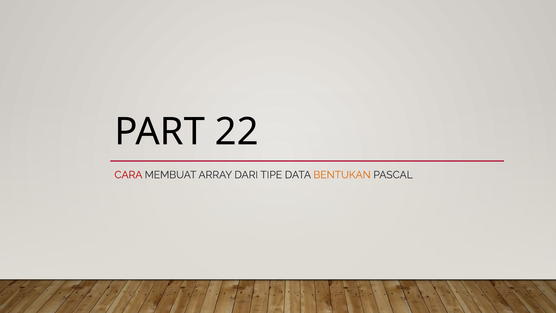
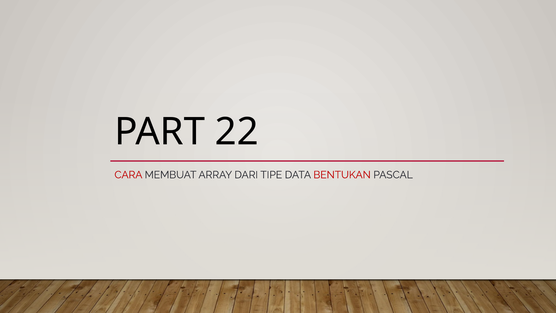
BENTUKAN colour: orange -> red (342, 175)
